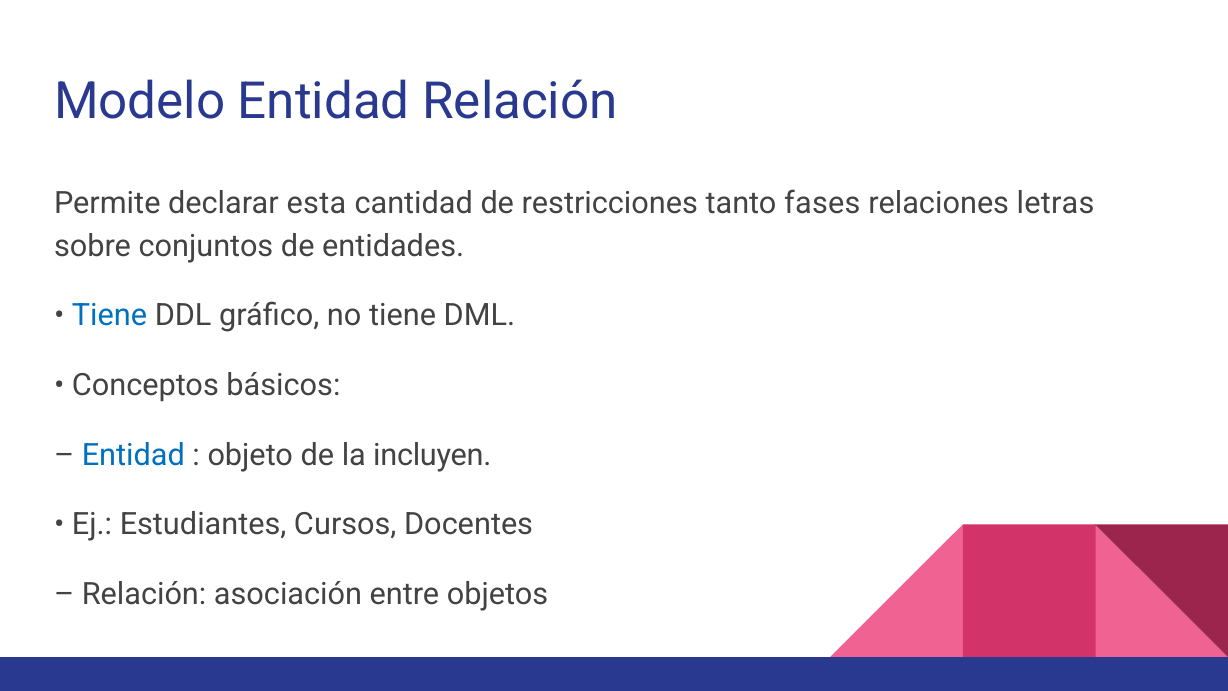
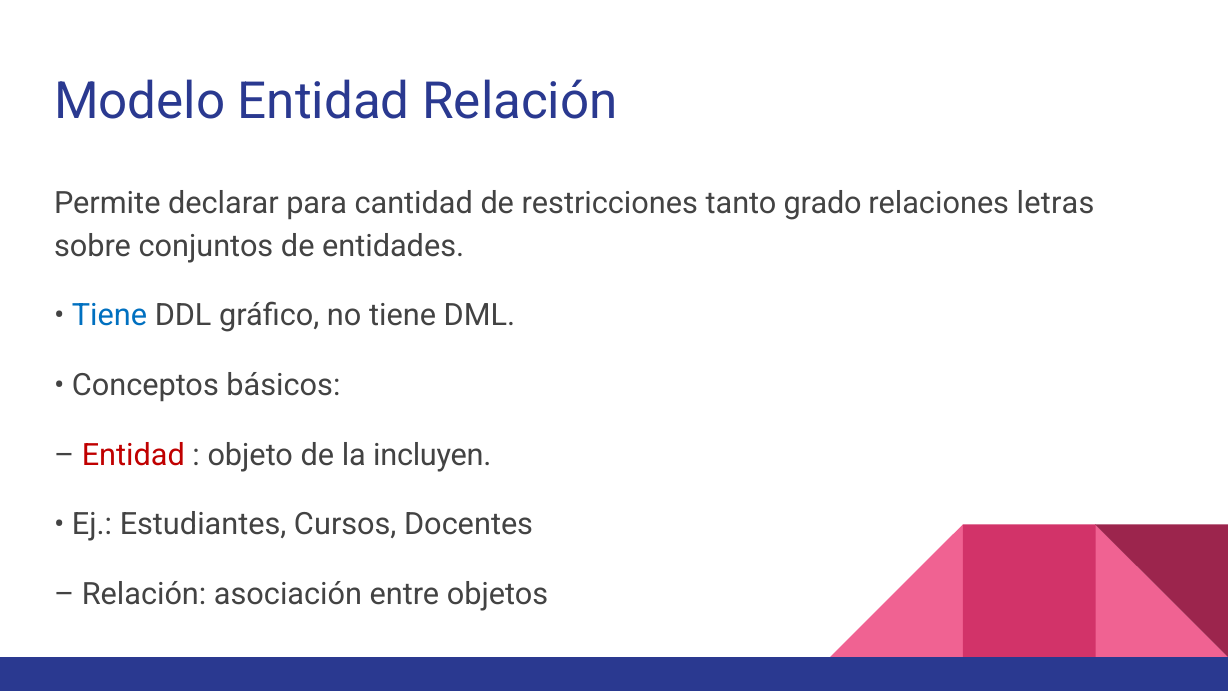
esta: esta -> para (317, 204)
fases: fases -> grado (823, 204)
Entidad colour: blue -> red (133, 455)
